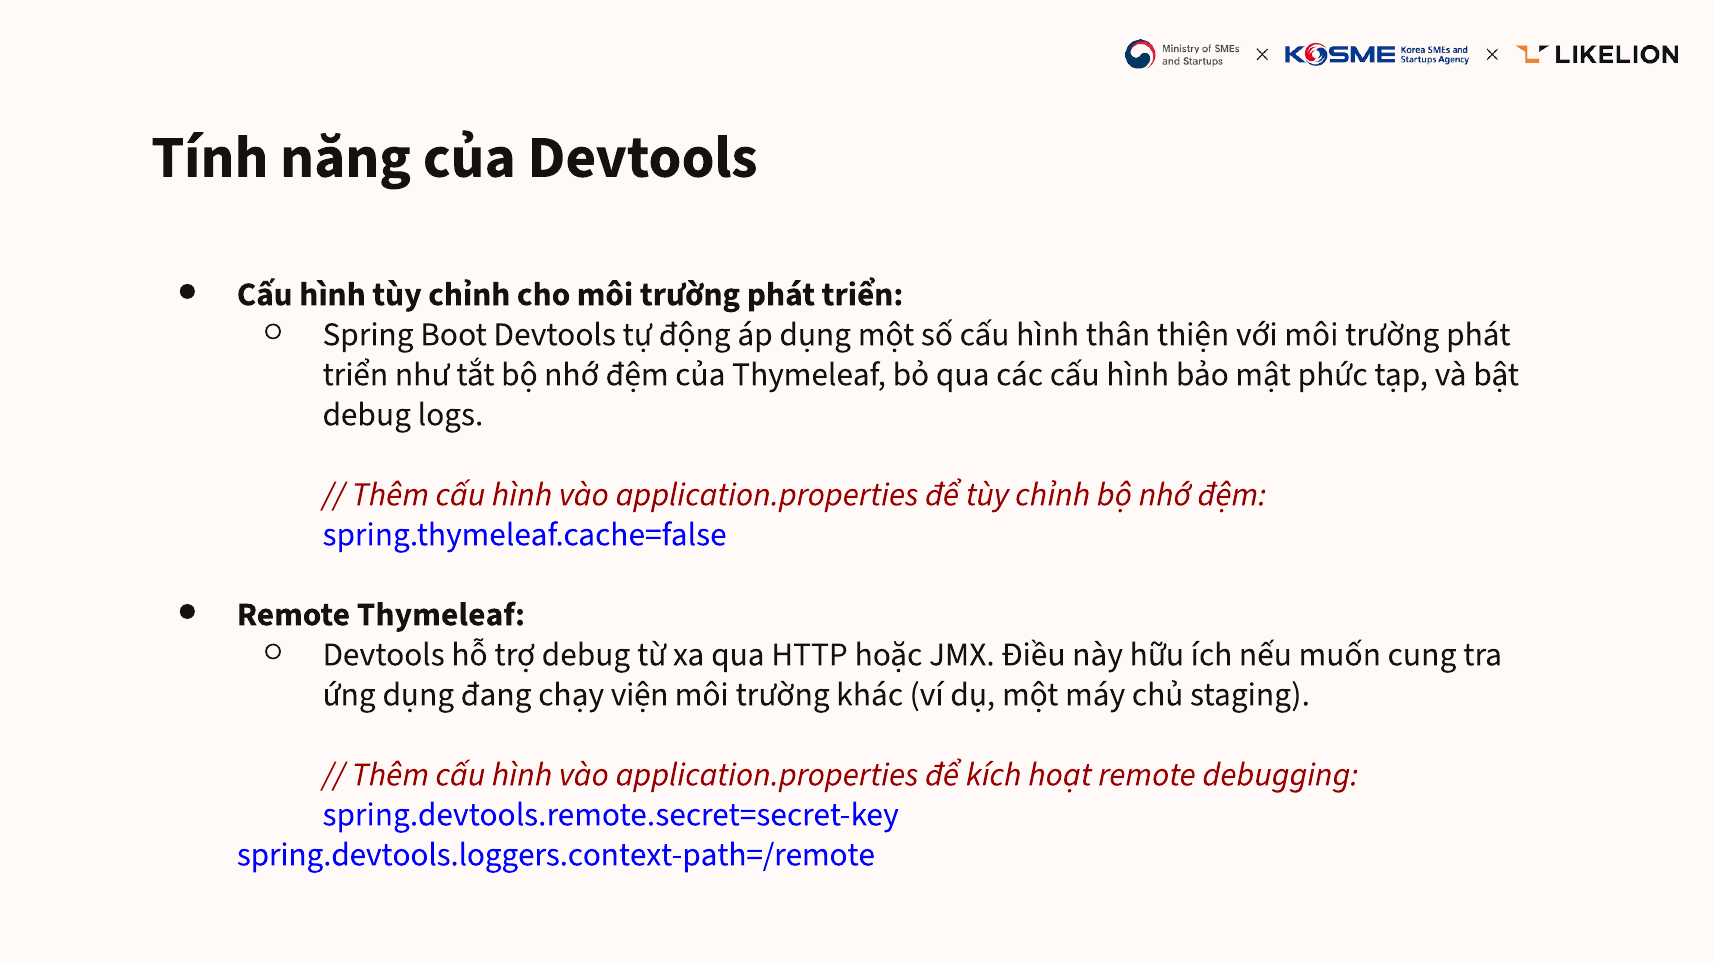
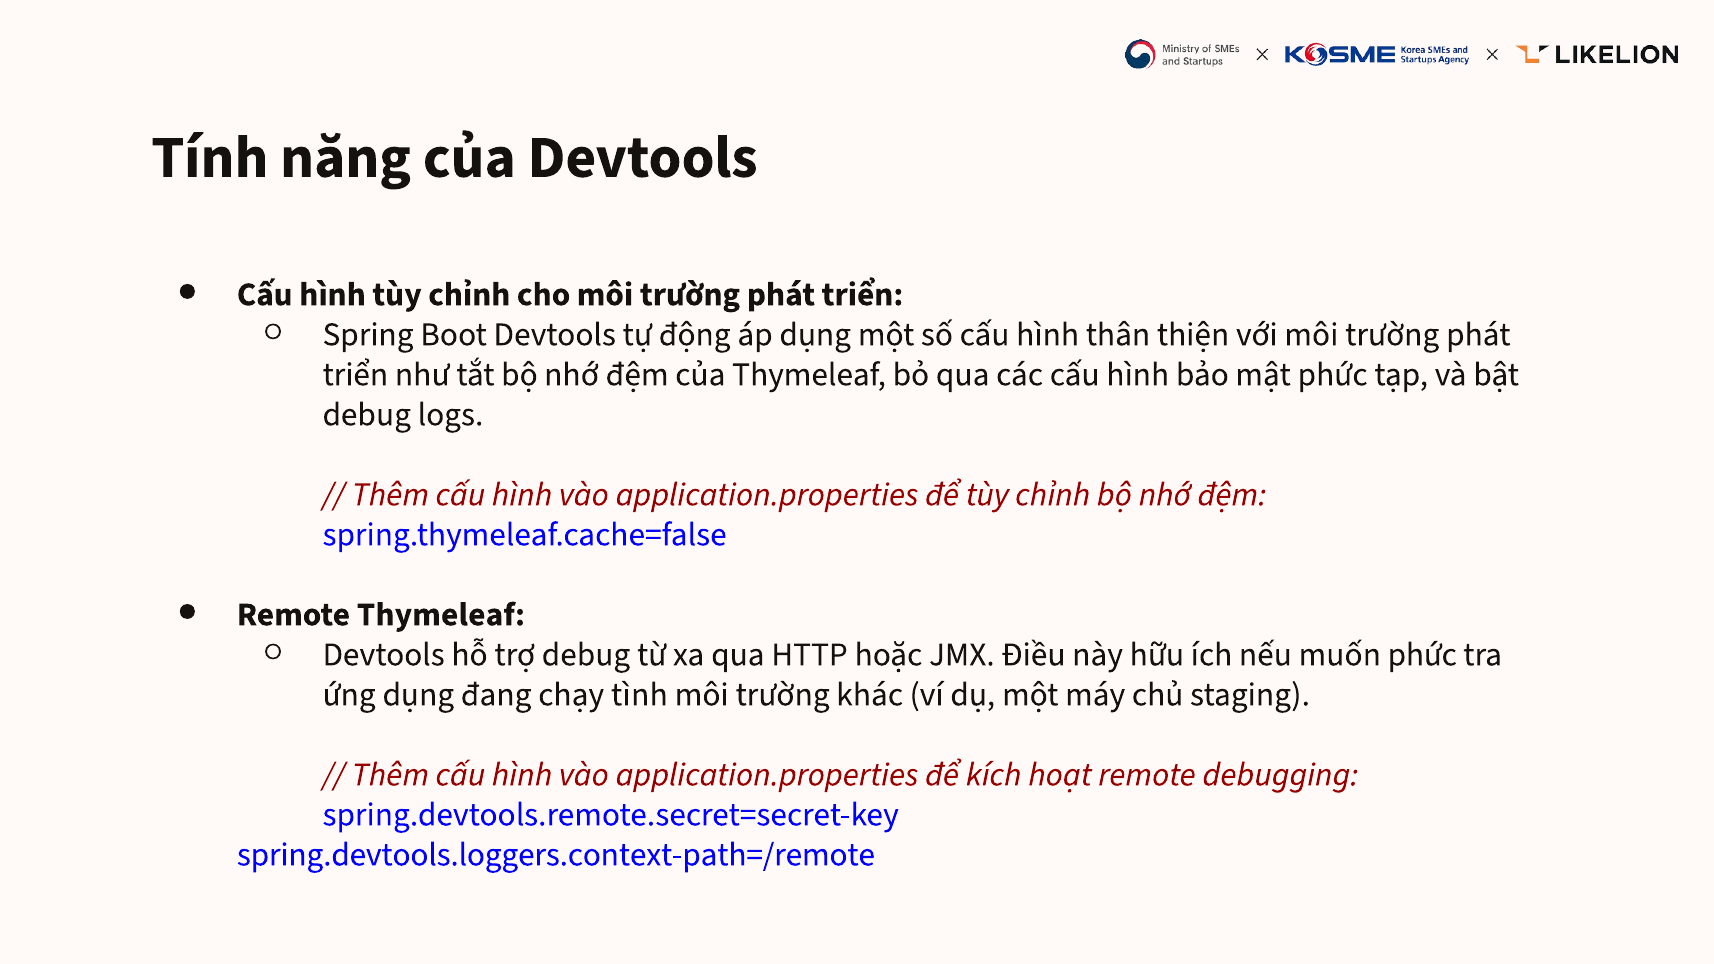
muốn cung: cung -> phức (1422, 654)
viện: viện -> tình (639, 695)
